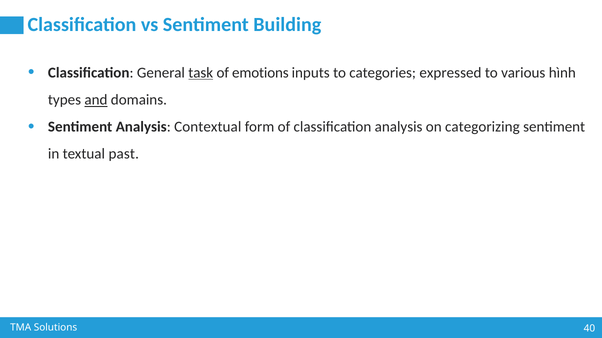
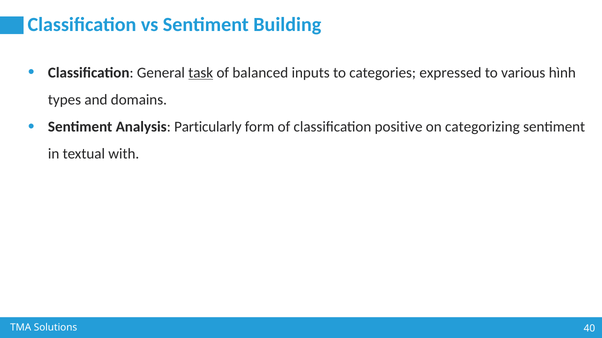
emotions: emotions -> balanced (260, 73)
and underline: present -> none (96, 100)
Contextual: Contextual -> Particularly (208, 127)
classification analysis: analysis -> positive (399, 127)
past: past -> with (124, 154)
